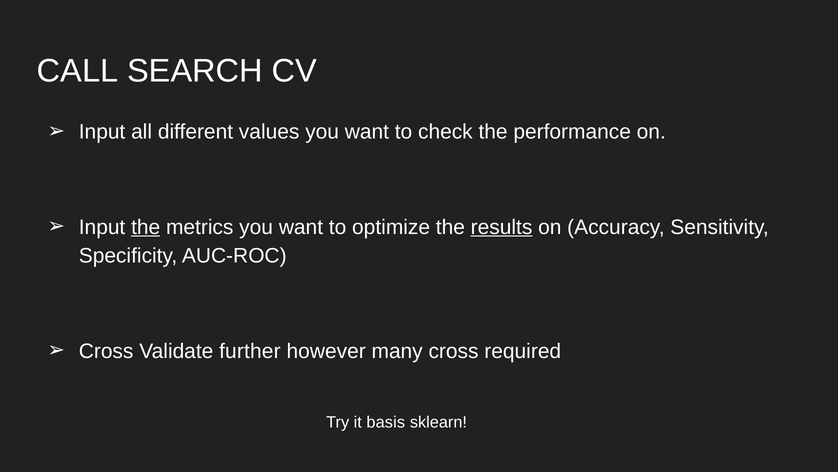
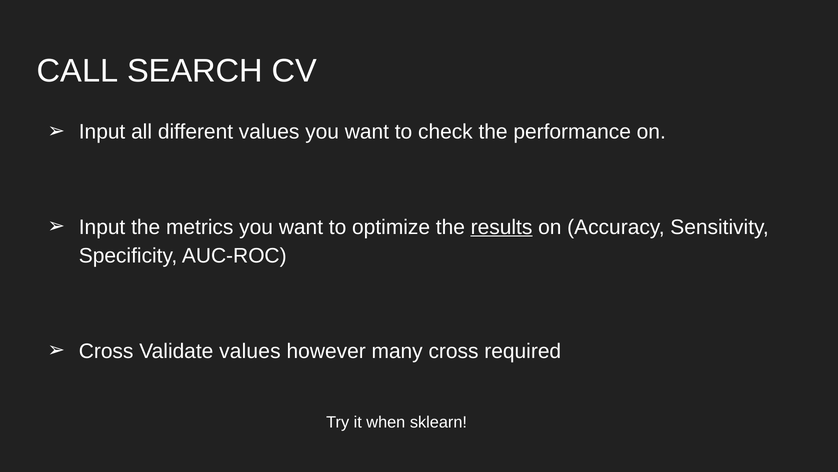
the underline: present -> none (146, 227)
Validate further: further -> values (250, 351)
basis: basis -> when (386, 422)
